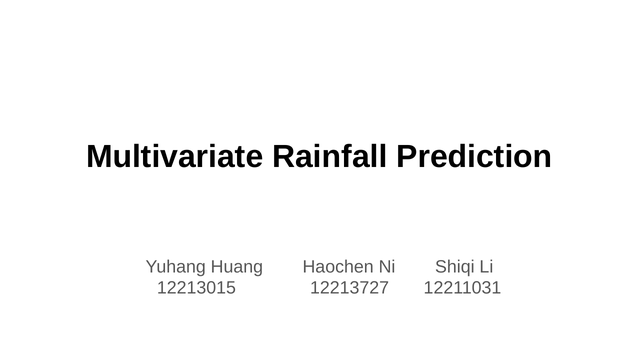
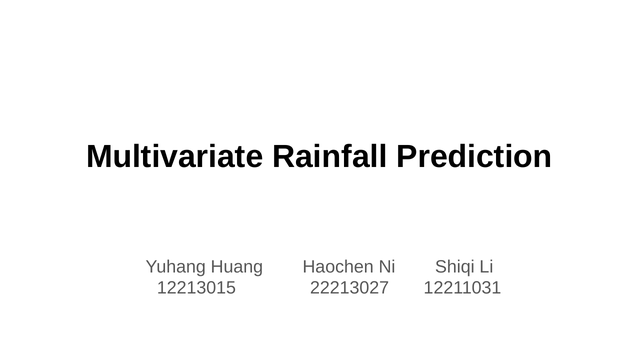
12213727: 12213727 -> 22213027 (350, 288)
